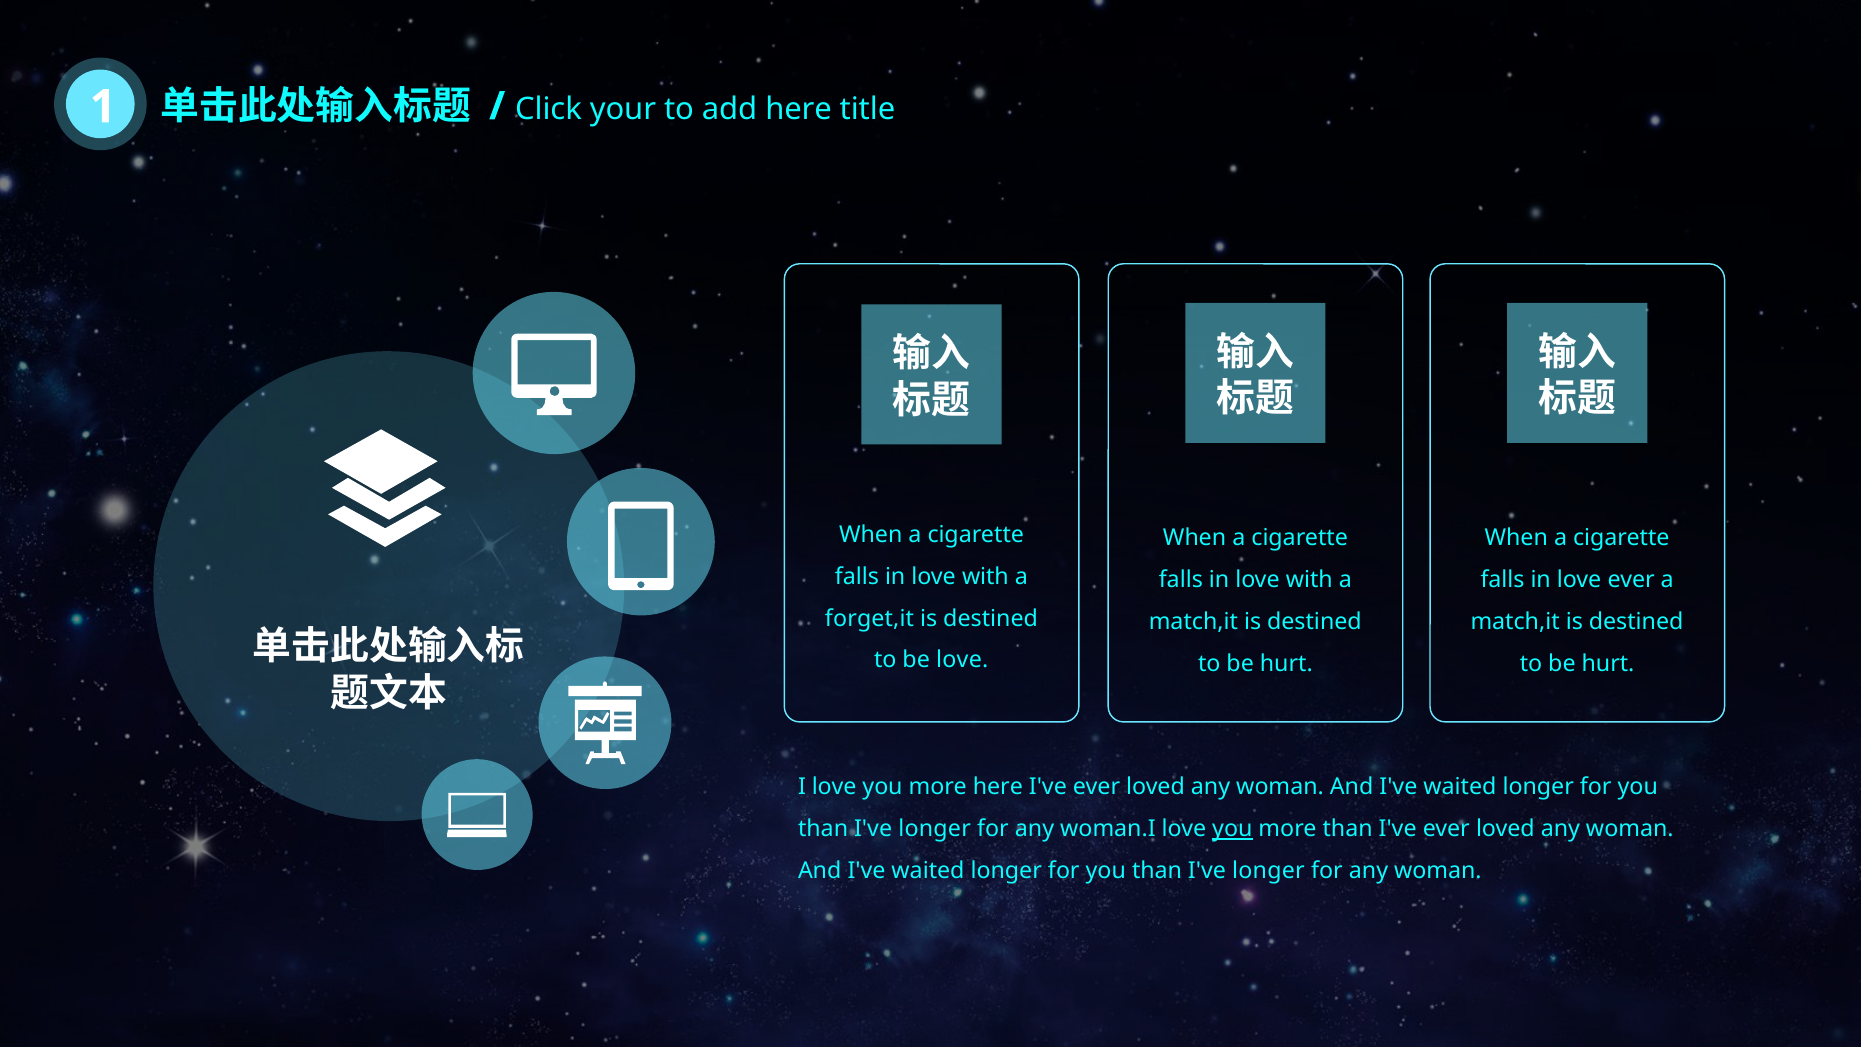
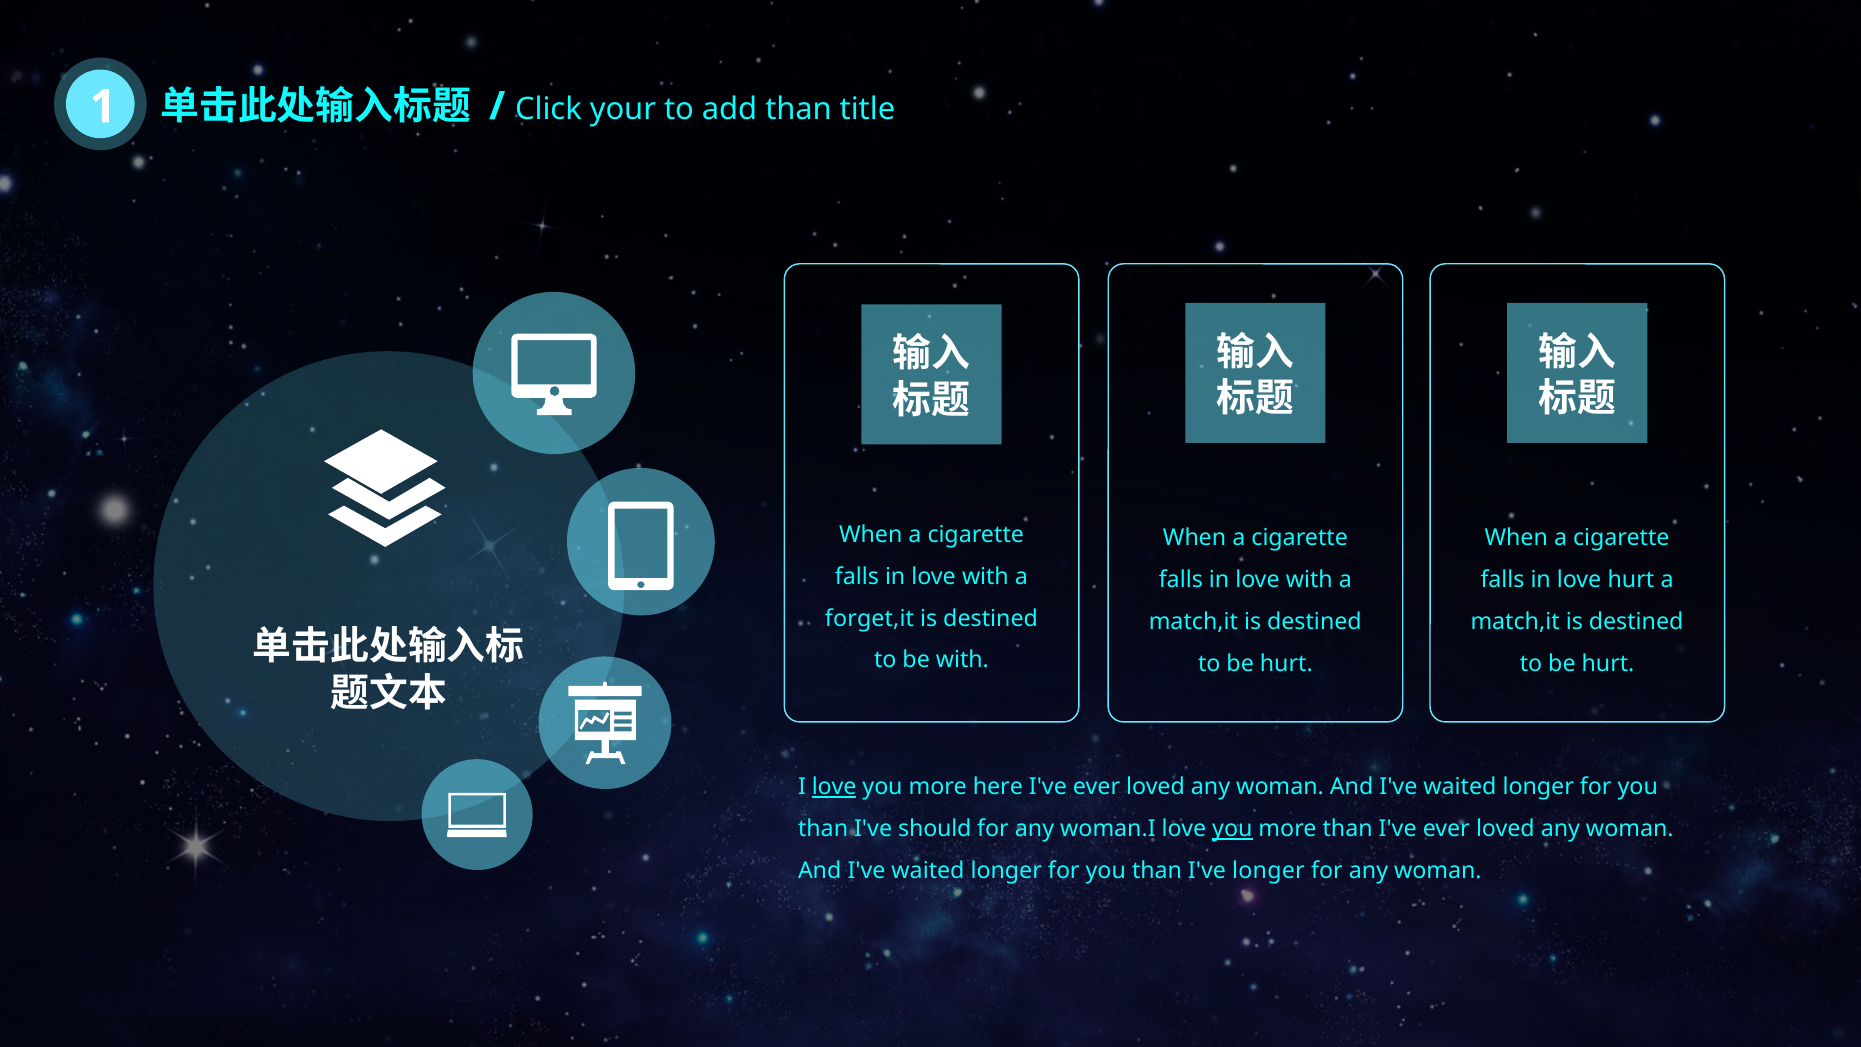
add here: here -> than (799, 109)
love ever: ever -> hurt (1631, 580)
be love: love -> with (962, 660)
love underline: none -> present (834, 787)
longer: longer -> should (935, 829)
